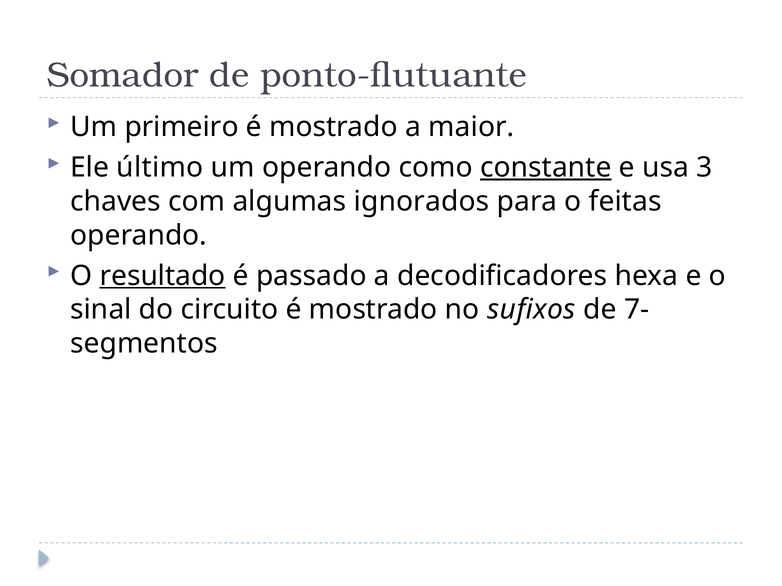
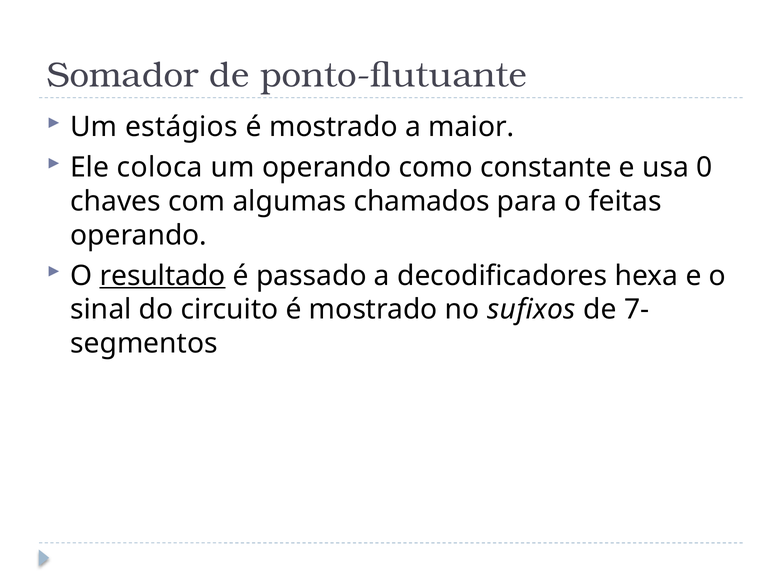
primeiro: primeiro -> estágios (181, 127)
último: último -> coloca (160, 168)
constante underline: present -> none (546, 168)
3: 3 -> 0 (704, 168)
ignorados: ignorados -> chamados (422, 202)
